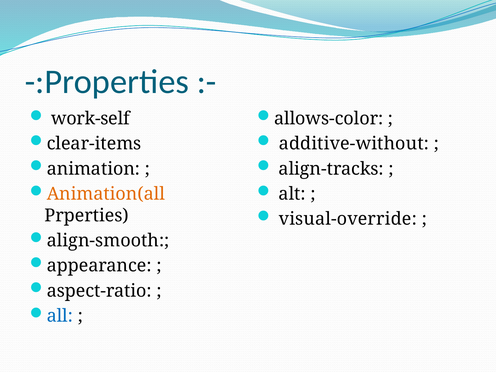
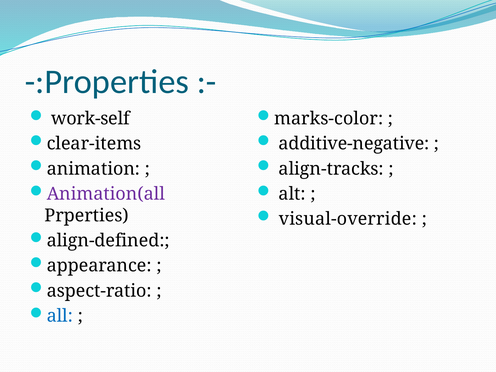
allows-color: allows-color -> marks-color (329, 119)
additive-without: additive-without -> additive-negative (354, 144)
Animation(all colour: orange -> purple (106, 194)
align-smooth: align-smooth -> align-defined (108, 241)
